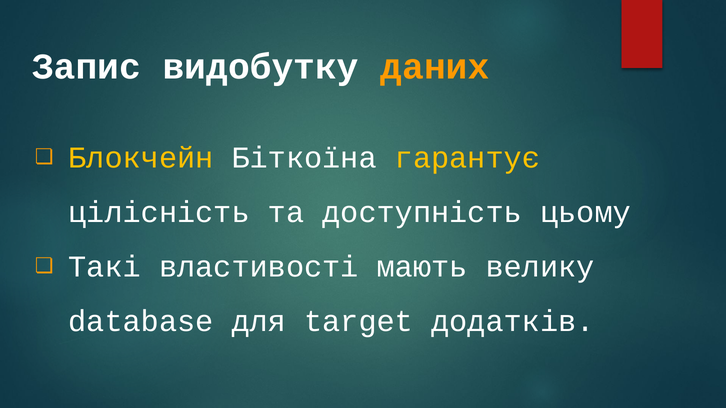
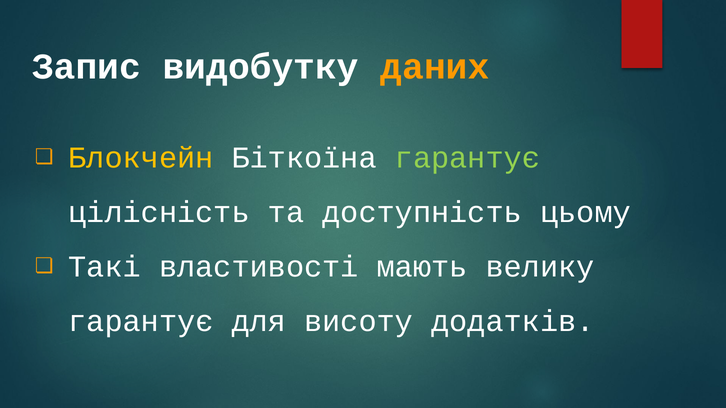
гарантує colour: yellow -> light green (467, 158)
database: database -> гарантує (141, 321)
target: target -> висоту (359, 321)
